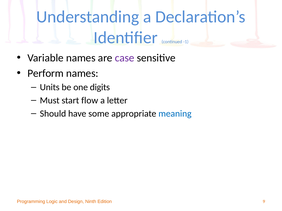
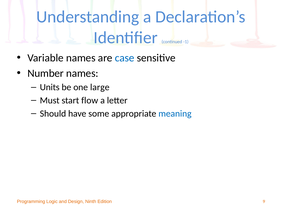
case colour: purple -> blue (125, 58)
Perform: Perform -> Number (46, 73)
digits: digits -> large (100, 87)
